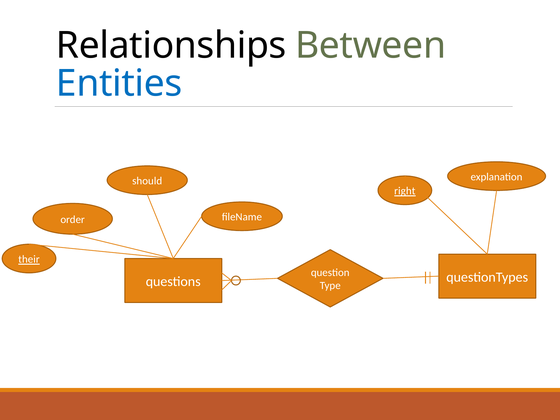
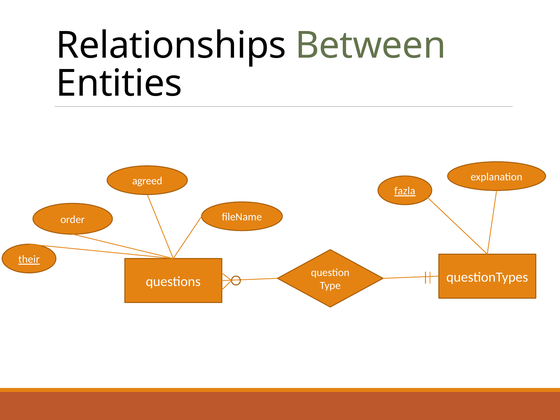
Entities colour: blue -> black (119, 84)
should: should -> agreed (147, 181)
right: right -> fazla (405, 191)
